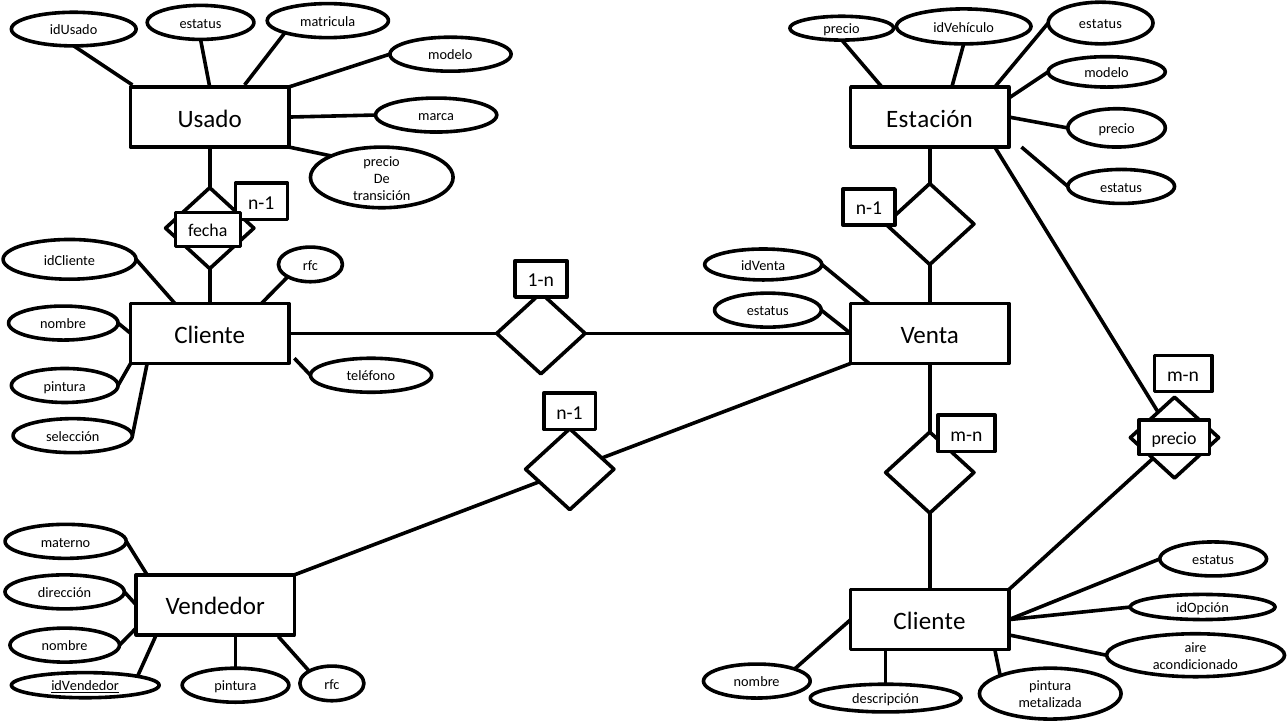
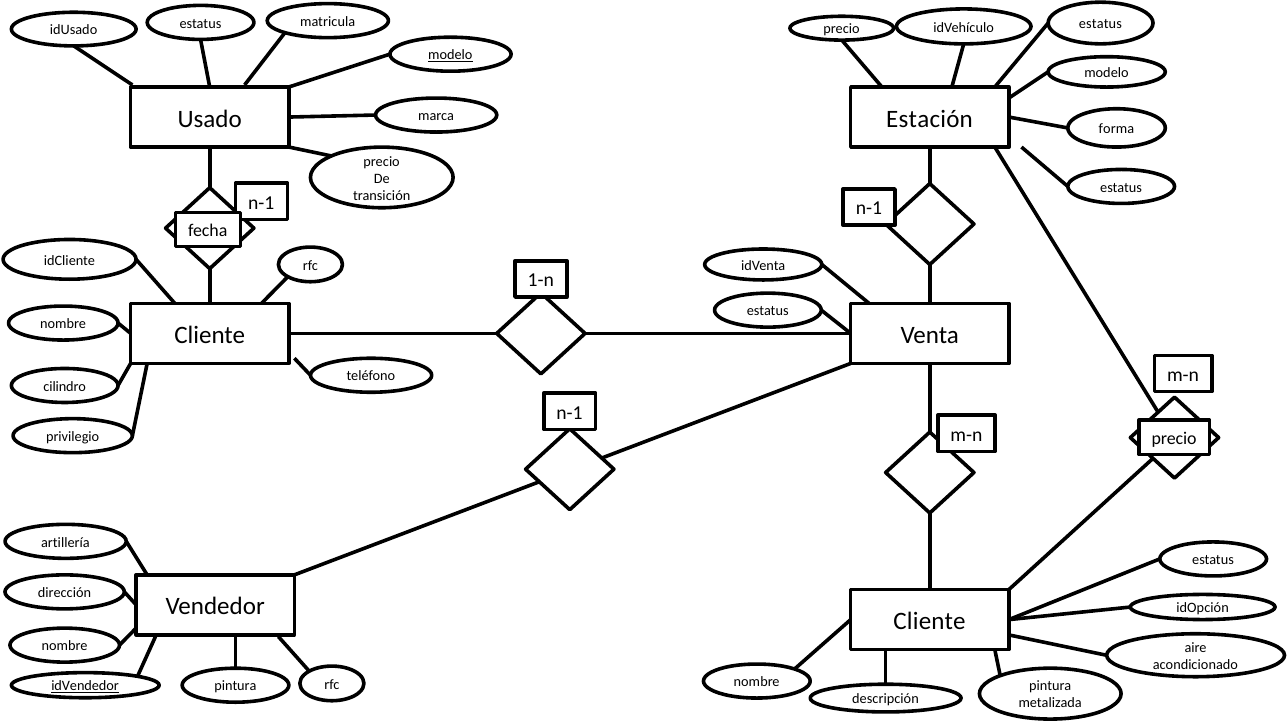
modelo underline: none -> present (450, 55)
precio: precio -> forma (1116, 129)
pintura: pintura -> cilindro (65, 387)
selección: selección -> privilegio (73, 437)
materno: materno -> artillería (65, 543)
